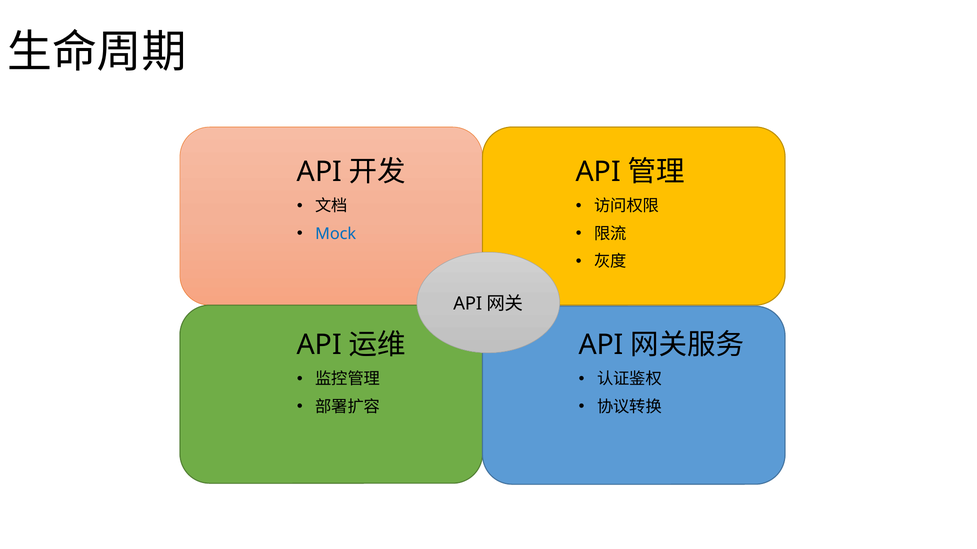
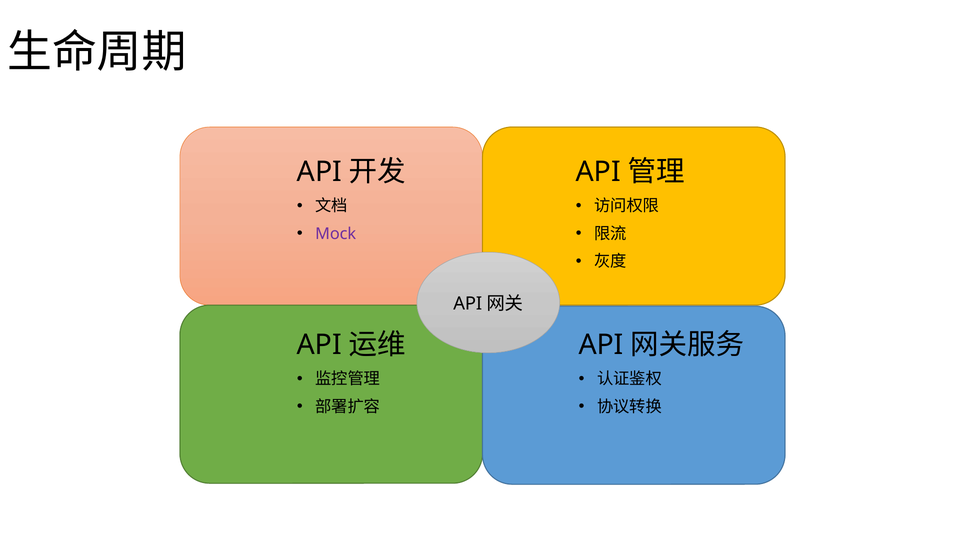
Mock colour: blue -> purple (336, 234)
